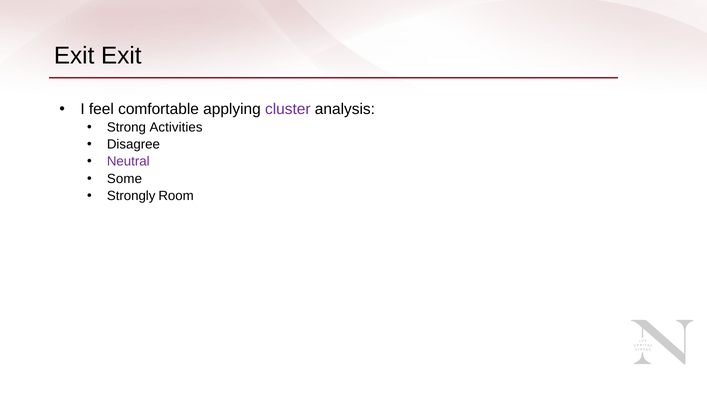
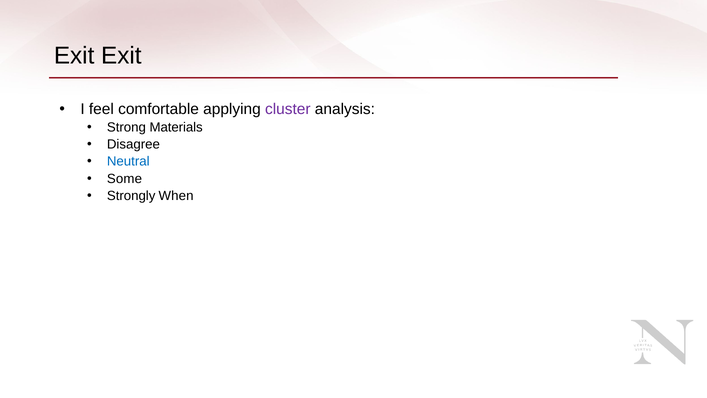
Activities: Activities -> Materials (176, 127)
Neutral colour: purple -> blue (128, 161)
Room: Room -> When (176, 196)
